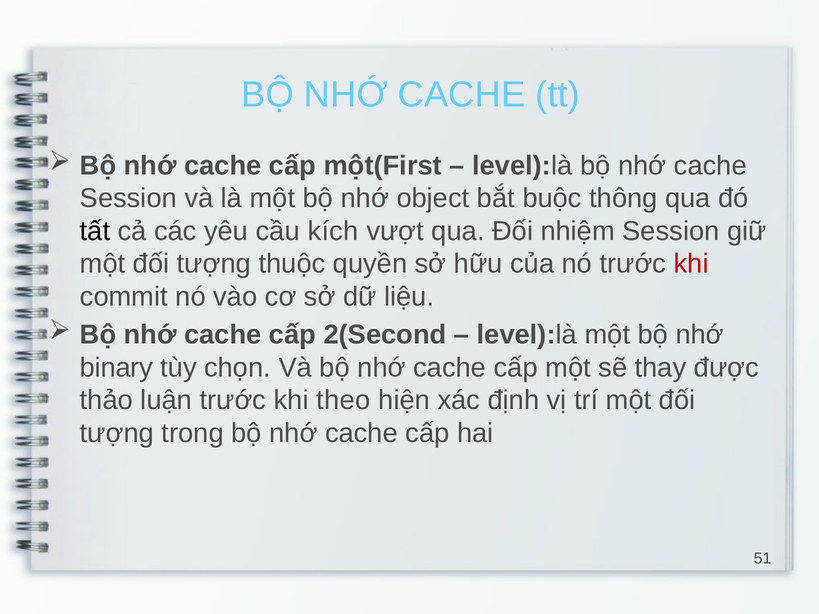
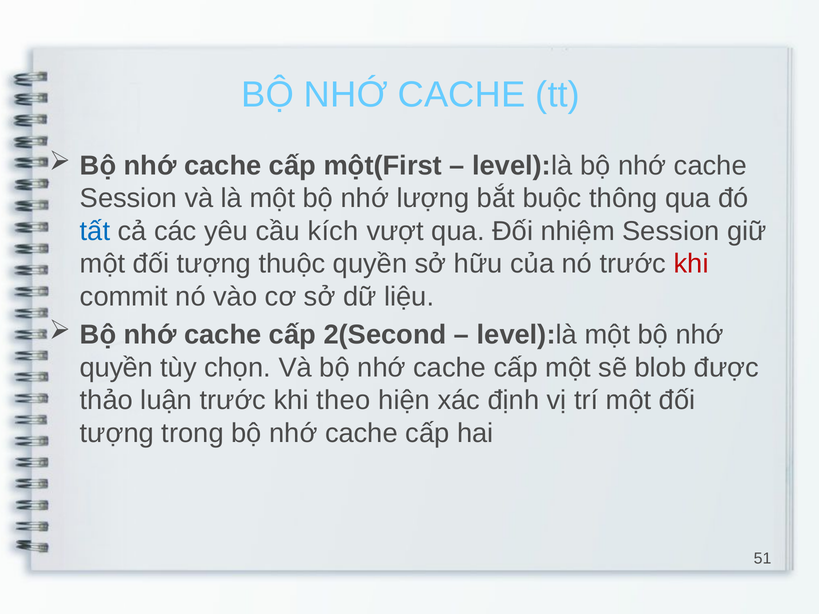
object: object -> lượng (433, 198)
tất colour: black -> blue (95, 231)
binary: binary -> quyền (116, 368)
thay: thay -> blob (661, 368)
